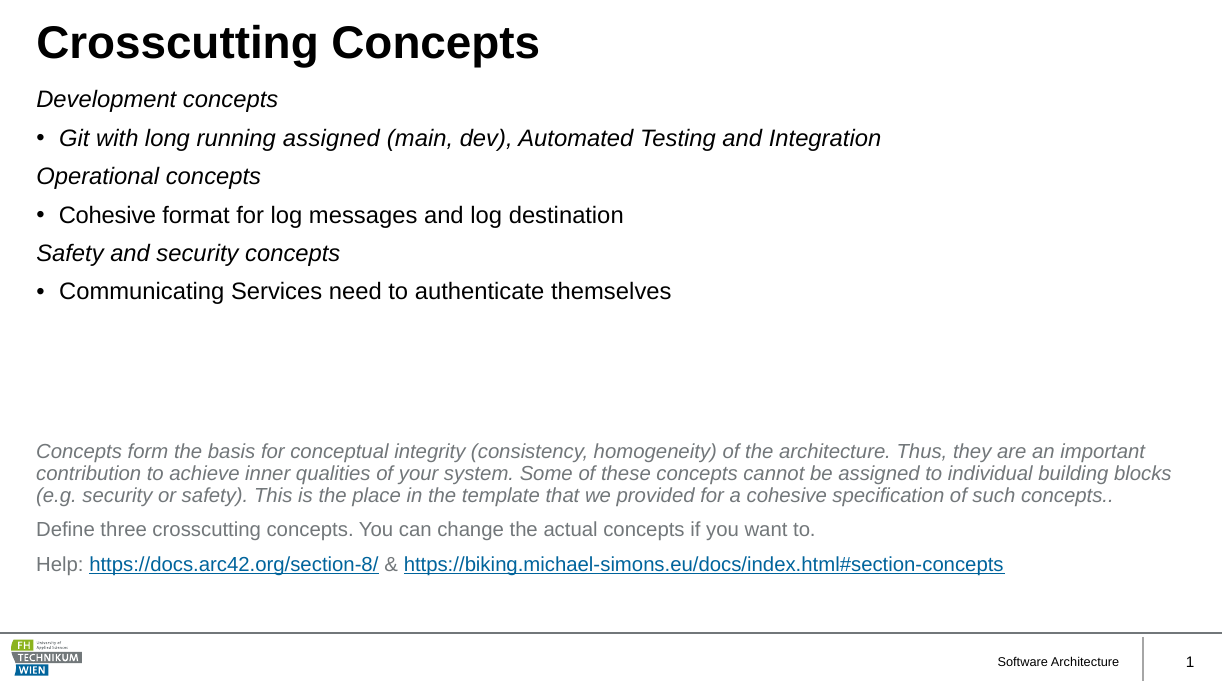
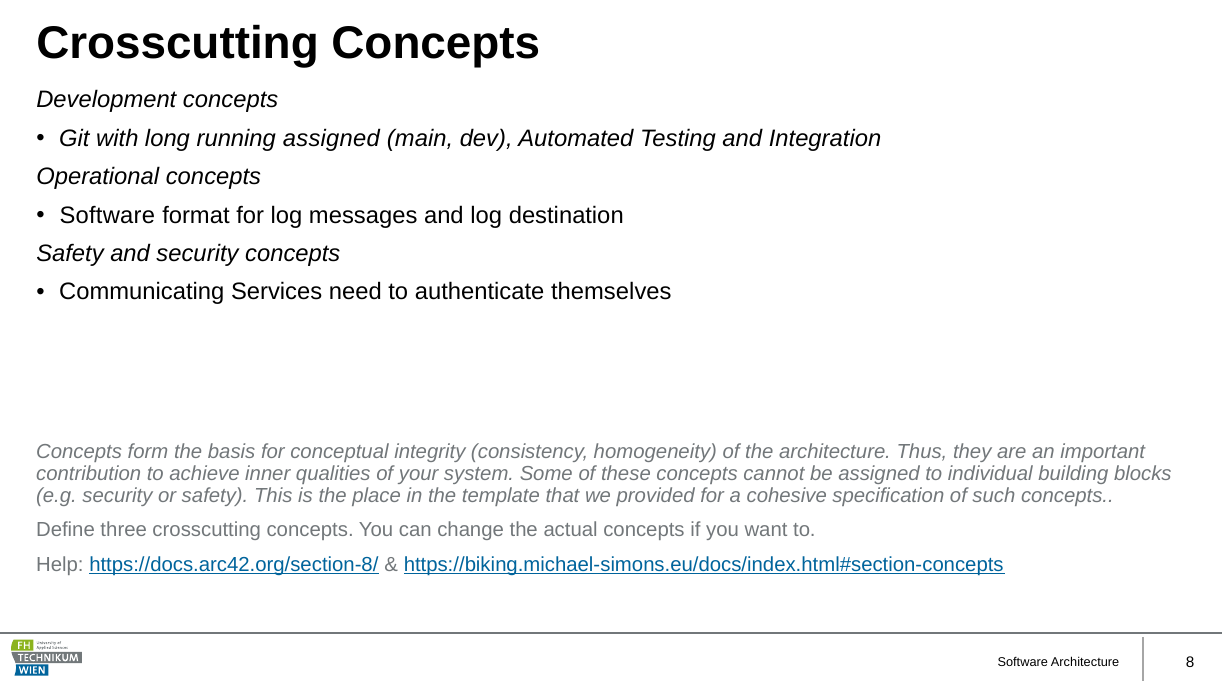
Cohesive: Cohesive -> Software (107, 215)
1: 1 -> 8 (1190, 662)
